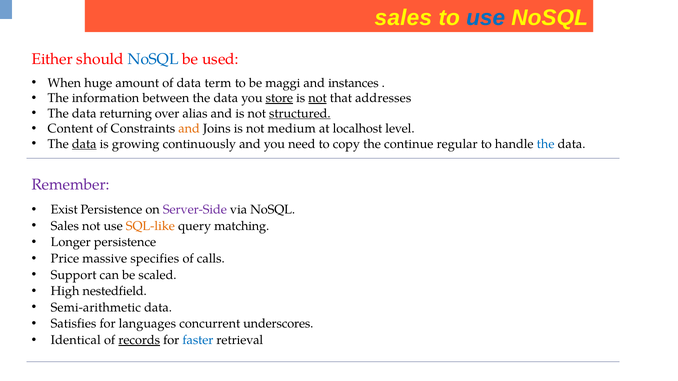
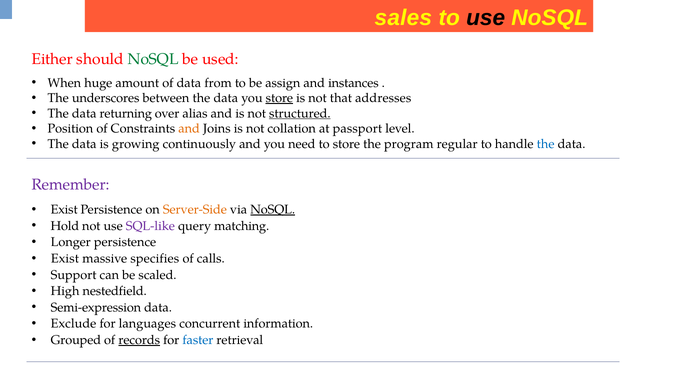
use colour: blue -> black (486, 18)
NoSQL colour: blue -> green (153, 59)
term: term -> from (218, 83)
maggi: maggi -> assign (283, 83)
information: information -> underscores (106, 98)
not underline: present -> none (318, 98)
Content: Content -> Position (70, 129)
medium: medium -> collation (292, 129)
localhost: localhost -> passport (357, 129)
data underline: present -> none (84, 144)
to copy: copy -> store (346, 144)
continue: continue -> program (409, 144)
Server-Side colour: purple -> orange (195, 210)
NoSQL underline: none -> present (273, 210)
Sales: Sales -> Hold (65, 226)
SQL-like colour: orange -> purple (150, 226)
Price: Price -> Exist (65, 259)
Semi-arithmetic: Semi-arithmetic -> Semi-expression (96, 308)
Satisfies: Satisfies -> Exclude (74, 324)
underscores: underscores -> information (278, 324)
Identical: Identical -> Grouped (76, 340)
